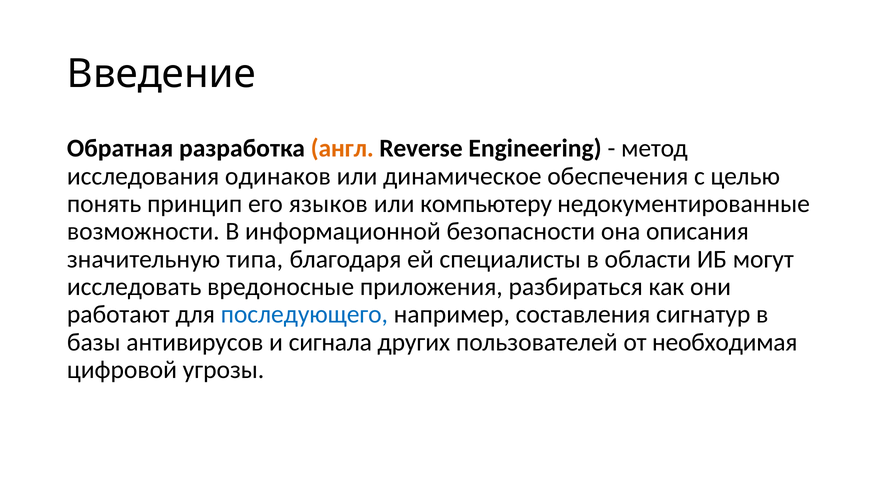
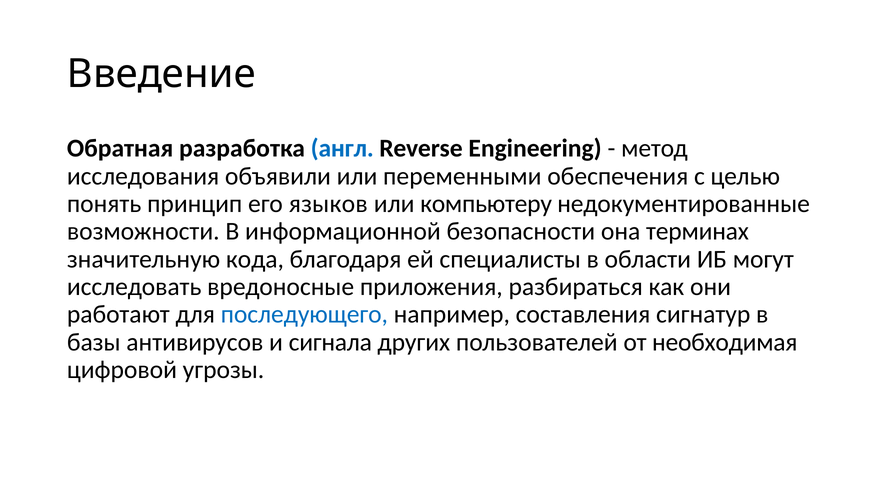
англ colour: orange -> blue (342, 148)
одинаков: одинаков -> объявили (278, 176)
динамическое: динамическое -> переменными (462, 176)
описания: описания -> терминах (697, 231)
типа: типа -> кода (255, 259)
